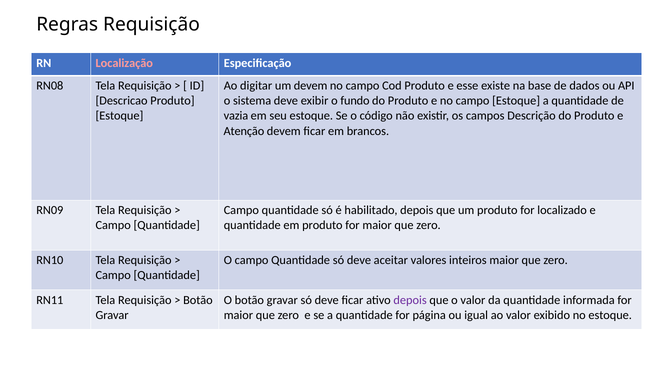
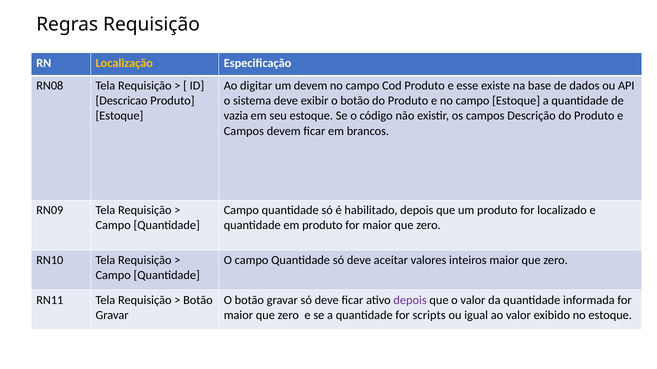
Localização colour: pink -> yellow (124, 63)
exibir o fundo: fundo -> botão (355, 101)
Atenção: Atenção -> Campos (244, 131)
página: página -> scripts (429, 315)
